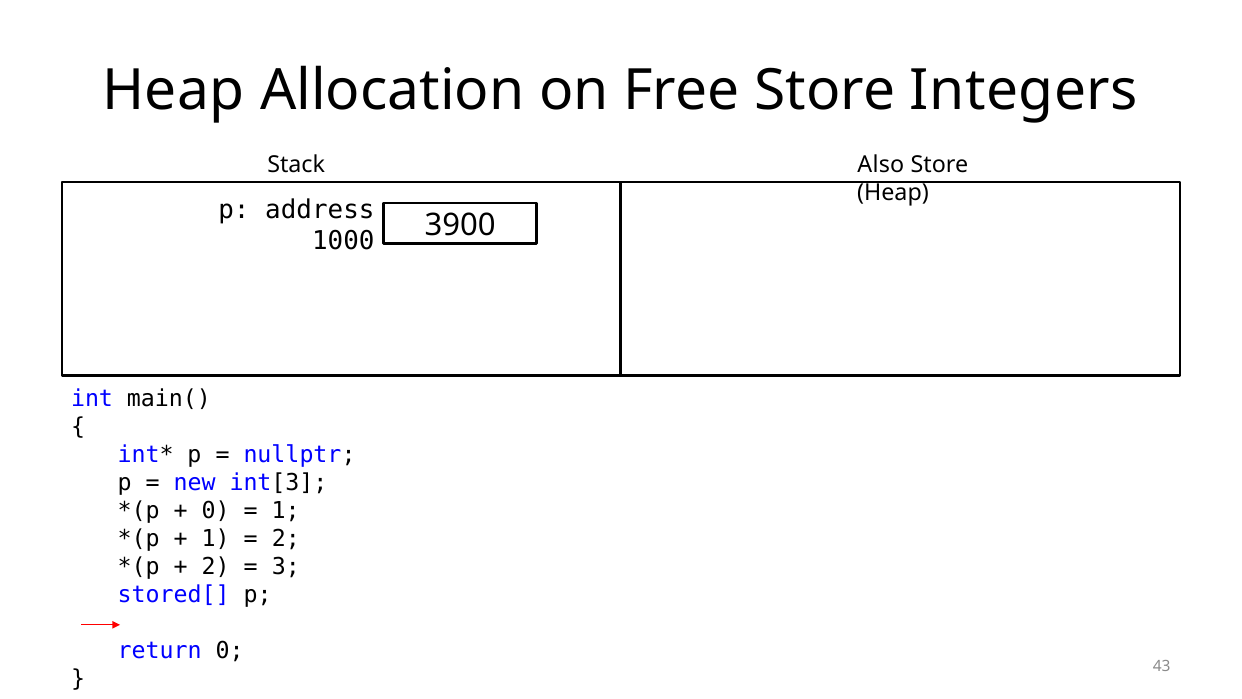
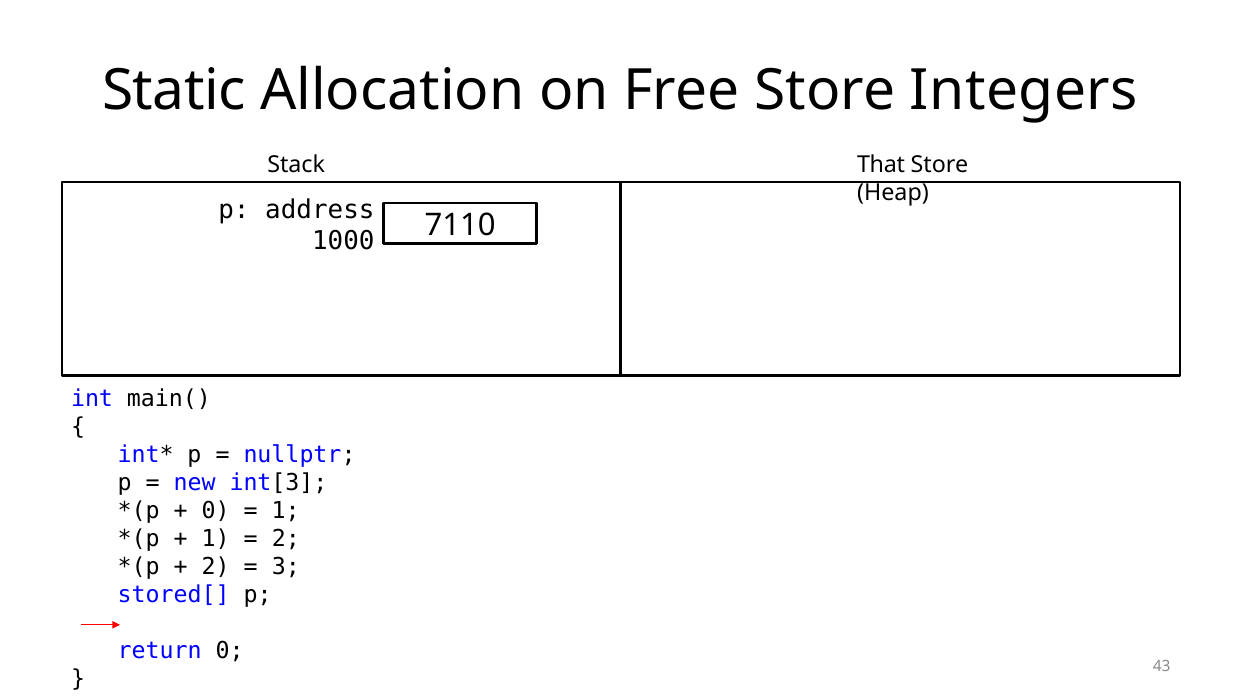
Heap: Heap -> Static (174, 90)
Also: Also -> That (881, 165)
3900: 3900 -> 7110 (460, 225)
